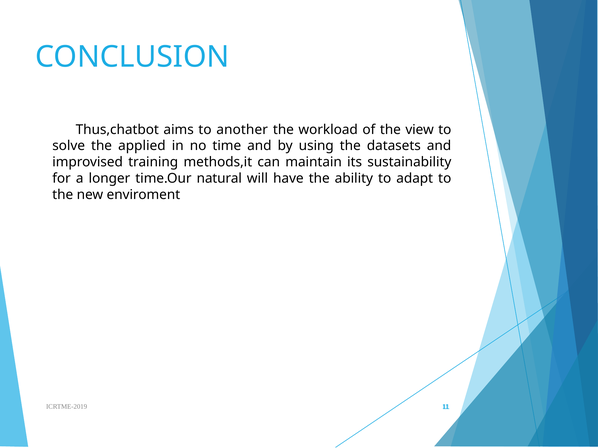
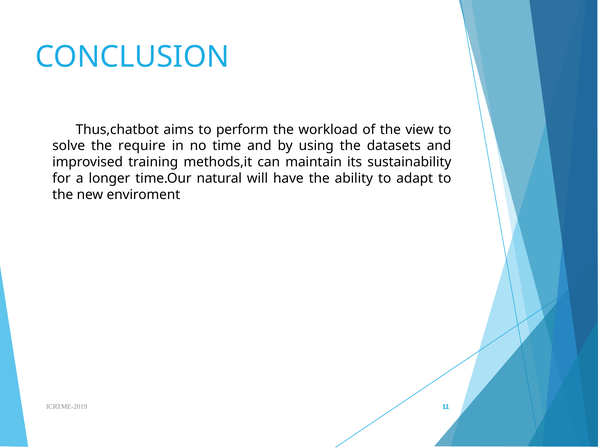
another: another -> perform (242, 130)
applied: applied -> require (142, 146)
